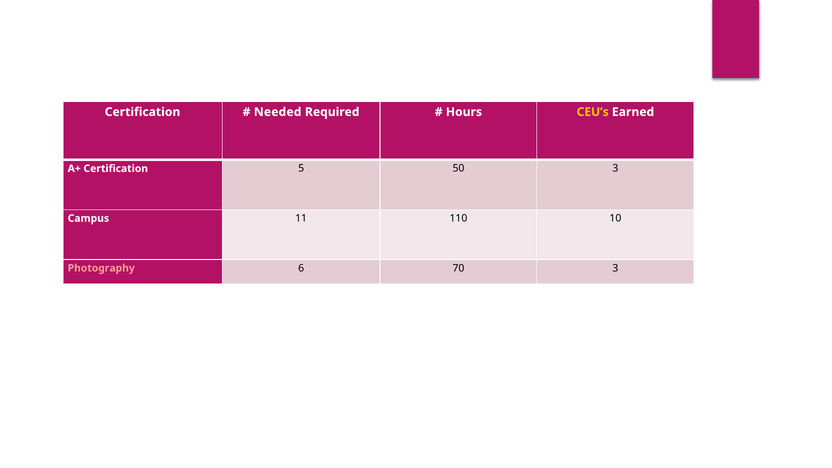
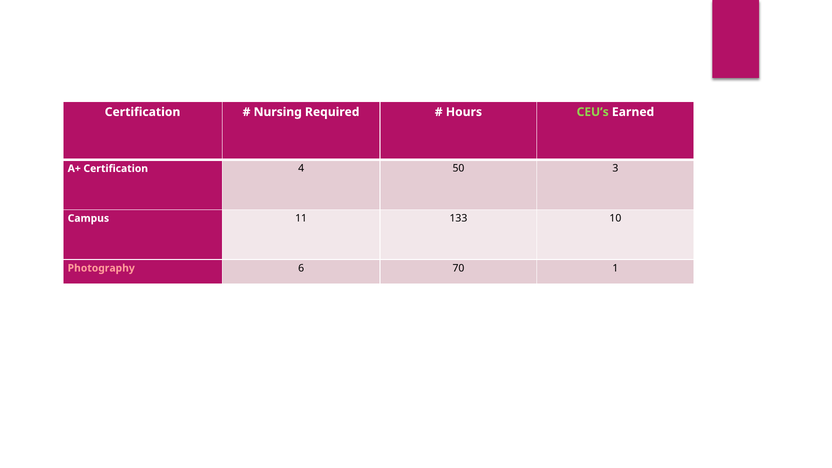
Needed: Needed -> Nursing (278, 112)
CEU’s colour: yellow -> light green (593, 112)
5: 5 -> 4 (301, 169)
110: 110 -> 133 (458, 218)
70 3: 3 -> 1 (615, 268)
